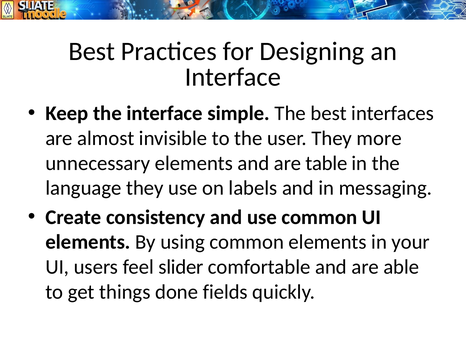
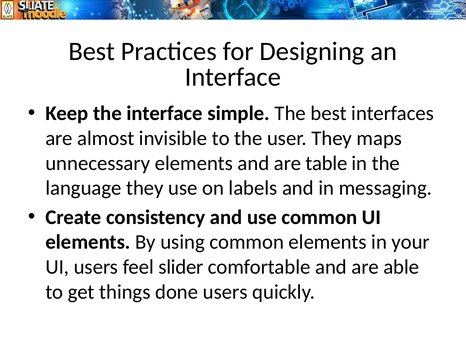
more: more -> maps (379, 138)
done fields: fields -> users (225, 291)
